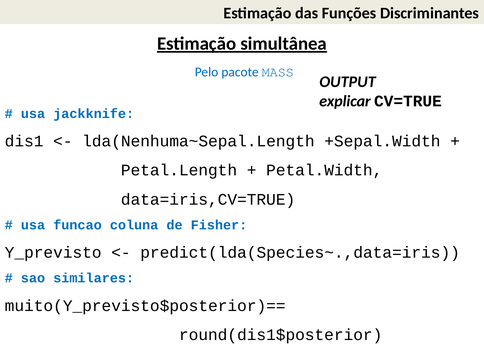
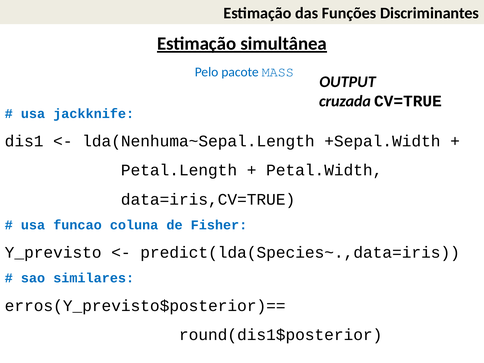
explicar: explicar -> cruzada (345, 101)
muito(Y_previsto$posterior)==: muito(Y_previsto$posterior)== -> erros(Y_previsto$posterior)== (145, 306)
